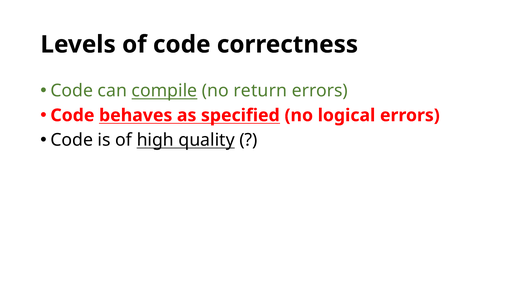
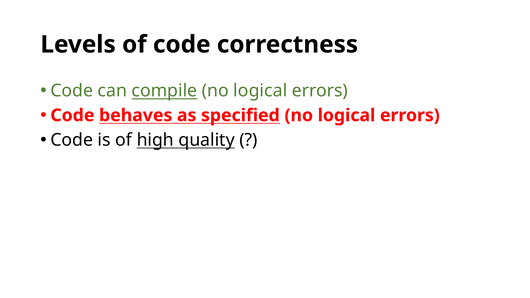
compile no return: return -> logical (260, 91)
